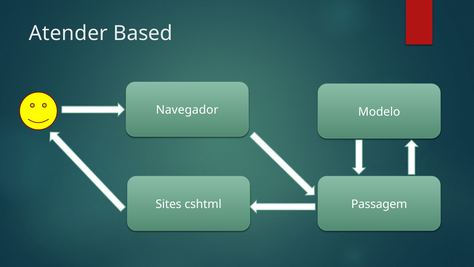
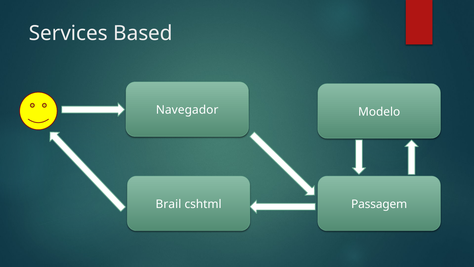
Atender: Atender -> Services (68, 33)
Sites: Sites -> Brail (168, 204)
